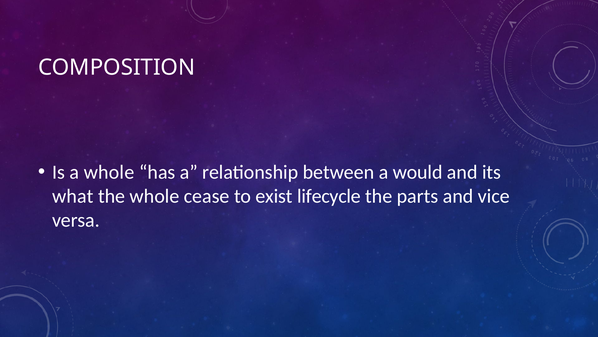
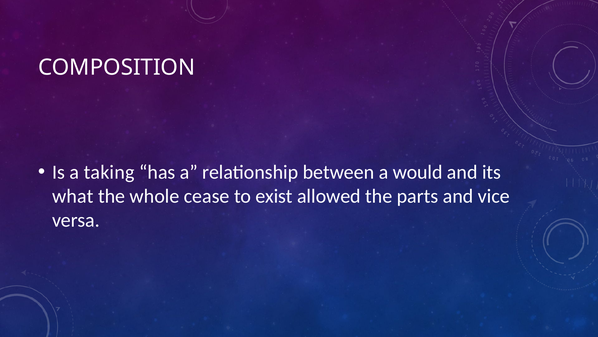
a whole: whole -> taking (109, 172)
lifecycle: lifecycle -> allowed (329, 196)
